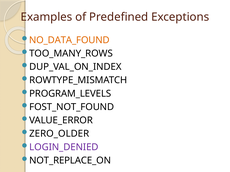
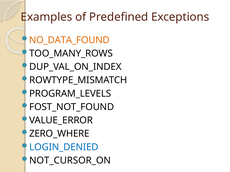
ZERO_OLDER: ZERO_OLDER -> ZERO_WHERE (59, 134)
LOGIN_DENIED colour: purple -> blue (64, 147)
NOT_REPLACE_ON: NOT_REPLACE_ON -> NOT_CURSOR_ON (70, 161)
